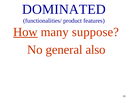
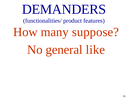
DOMINATED: DOMINATED -> DEMANDERS (64, 9)
How underline: present -> none (25, 32)
also: also -> like (95, 50)
